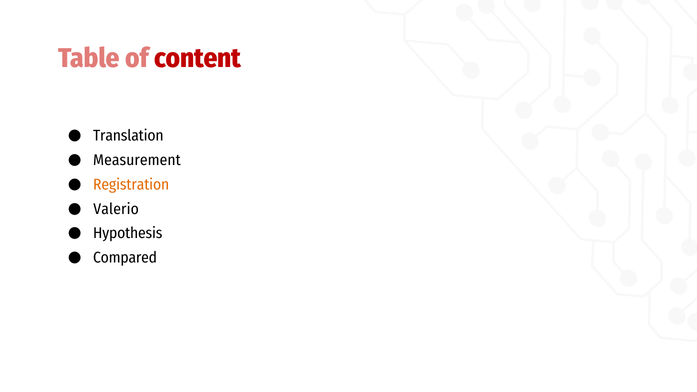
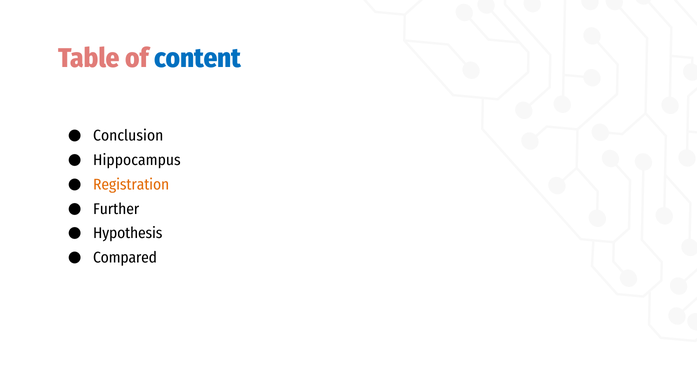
content colour: red -> blue (198, 58)
Translation: Translation -> Conclusion (128, 136)
Measurement: Measurement -> Hippocampus (137, 160)
Valerio: Valerio -> Further (116, 209)
